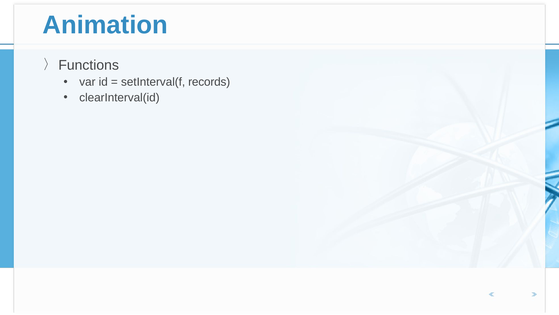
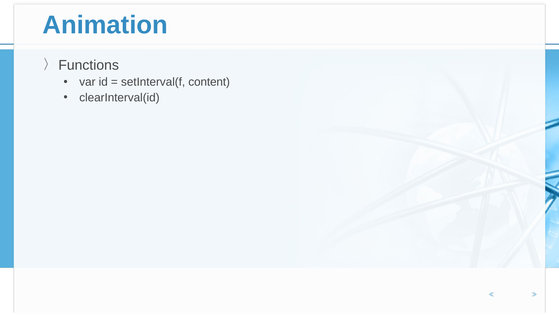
records: records -> content (209, 82)
